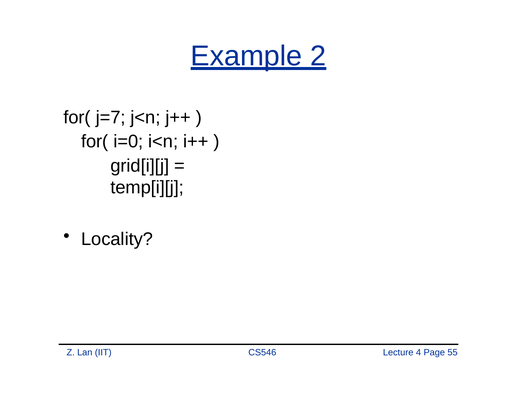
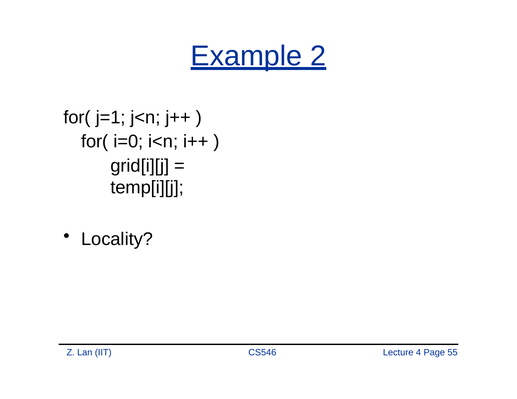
j=7: j=7 -> j=1 (111, 118)
